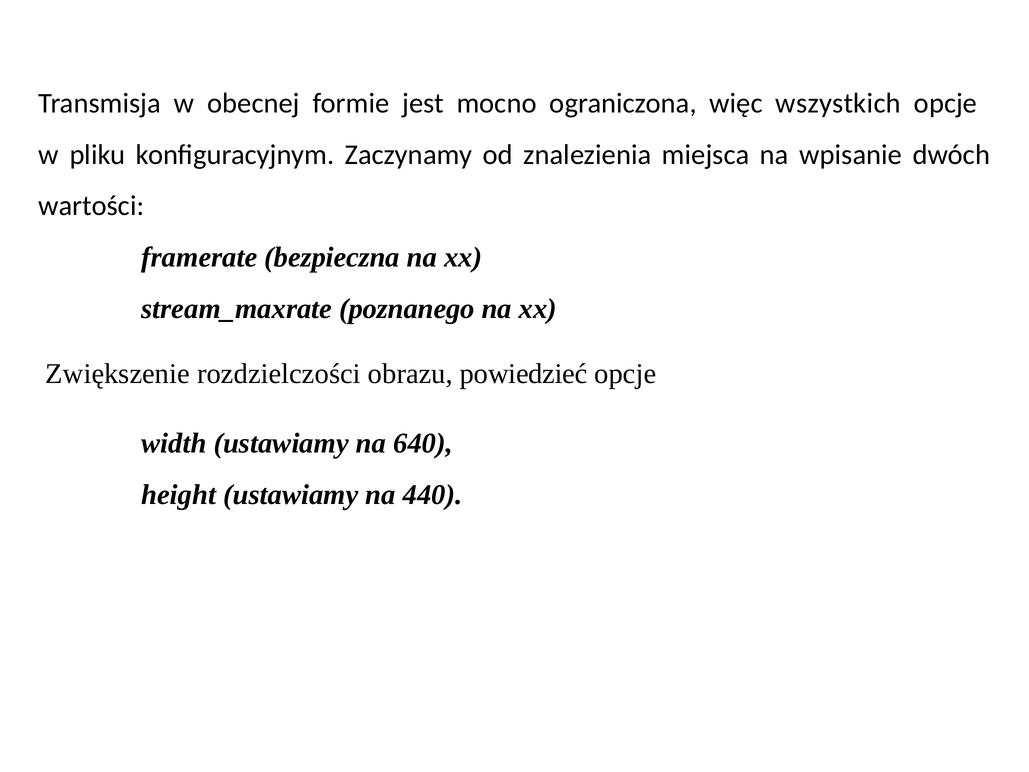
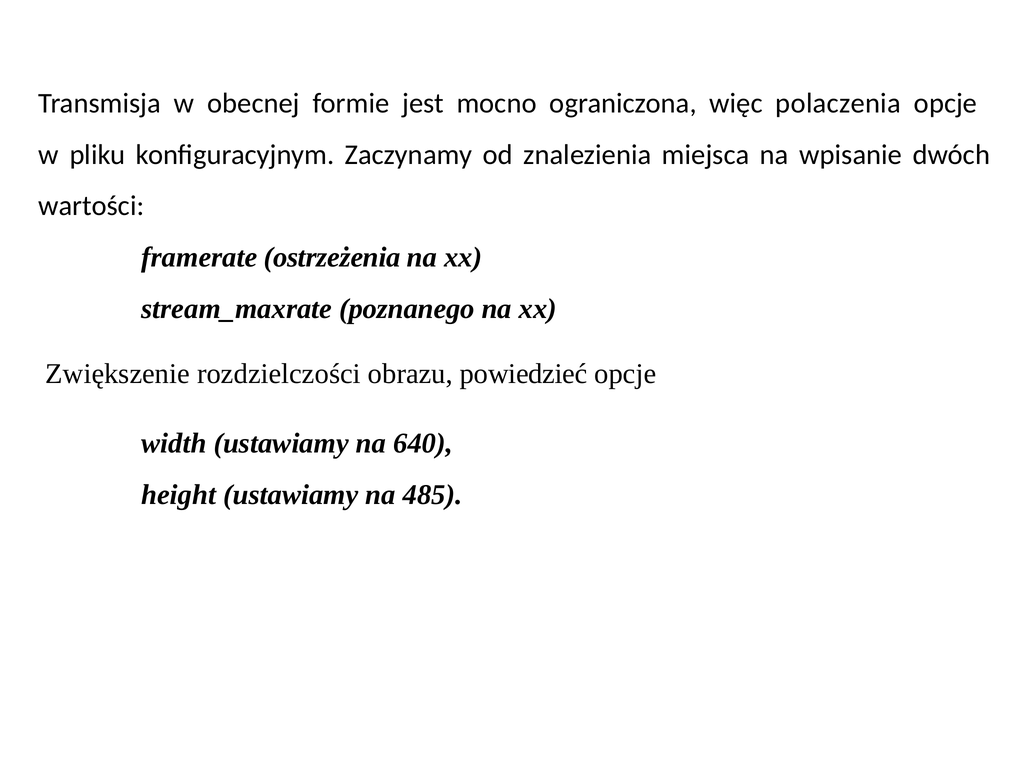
wszystkich: wszystkich -> polaczenia (838, 103)
bezpieczna: bezpieczna -> ostrzeżenia (332, 257)
440: 440 -> 485 (433, 495)
